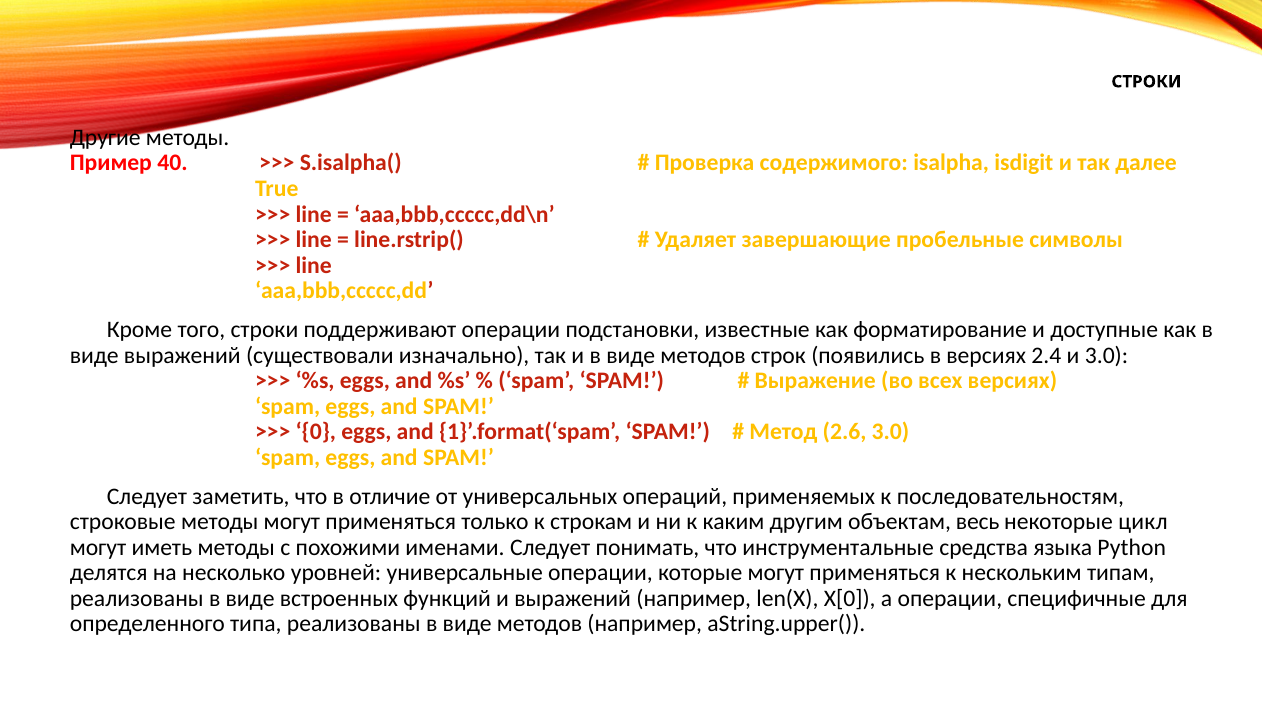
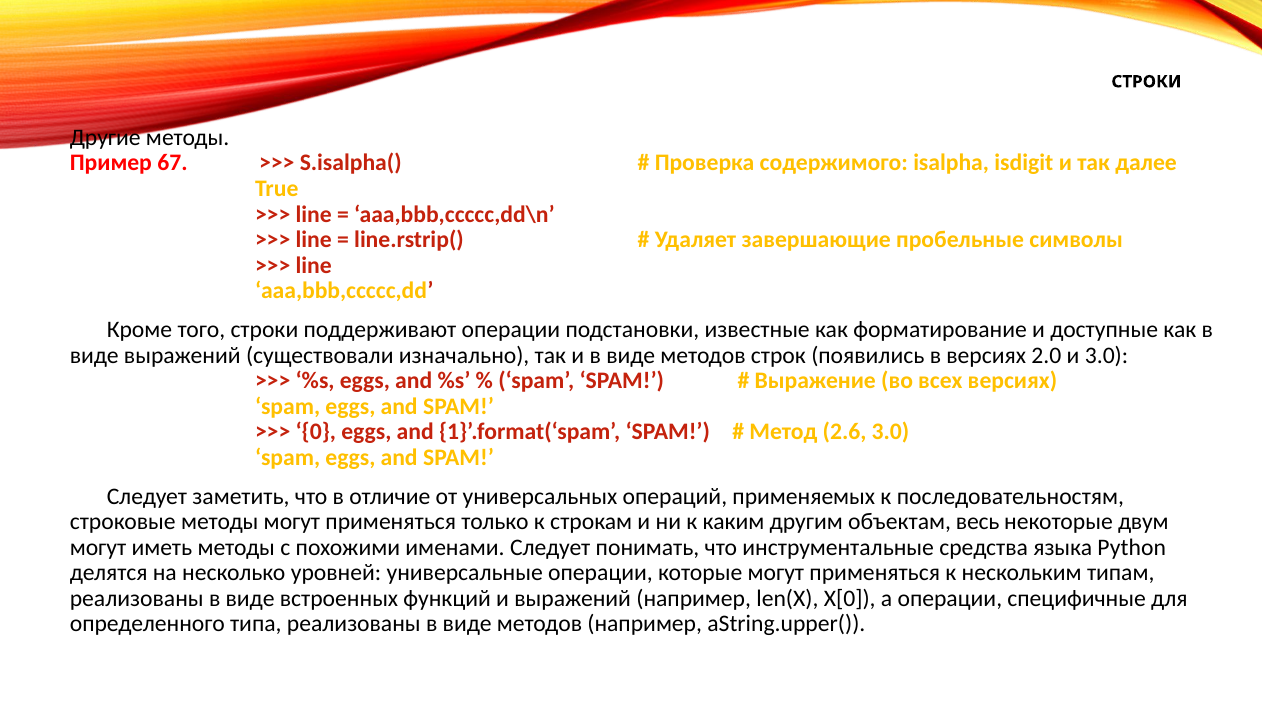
40: 40 -> 67 (172, 163)
2.4: 2.4 -> 2.0 (1046, 355)
цикл: цикл -> двум (1143, 522)
